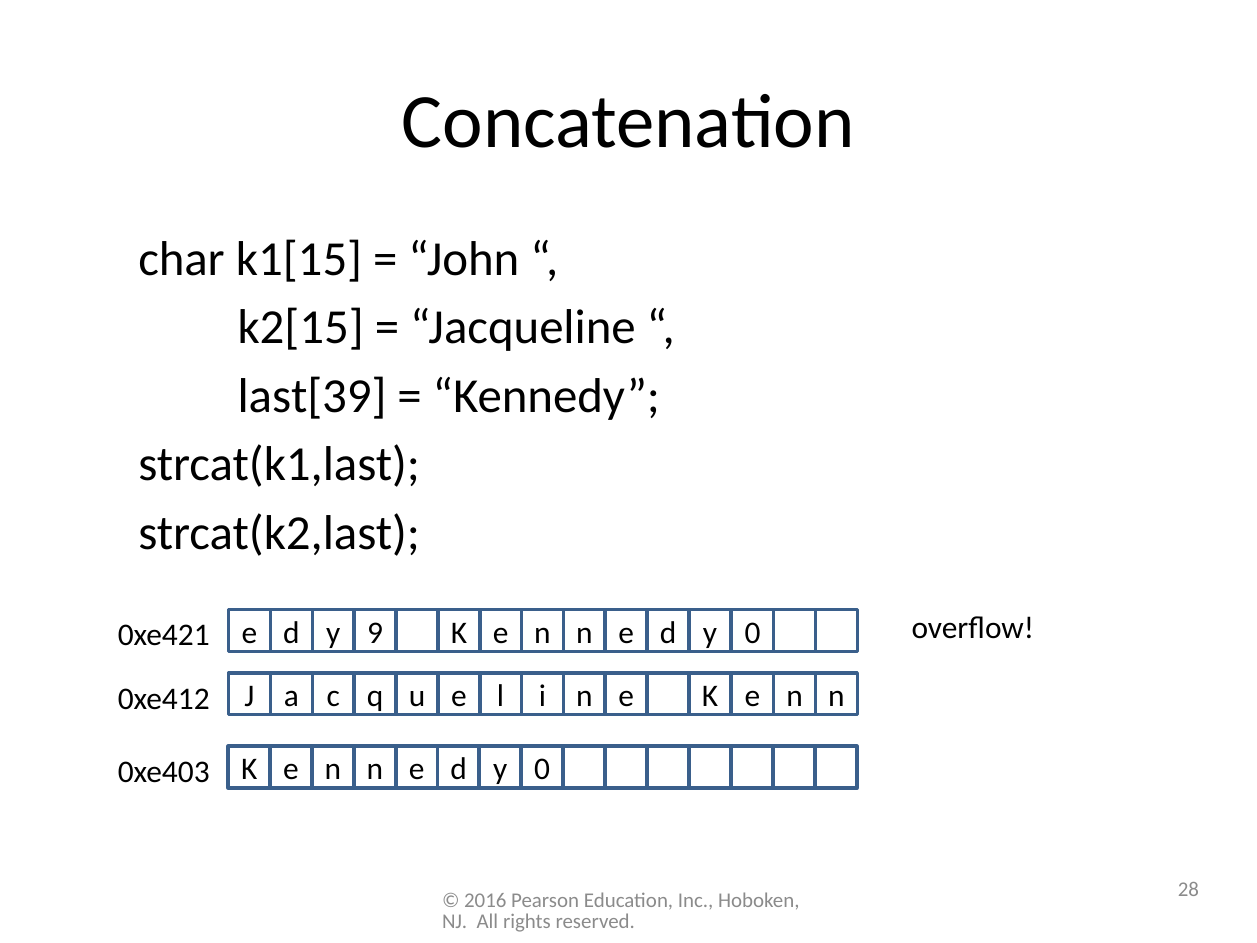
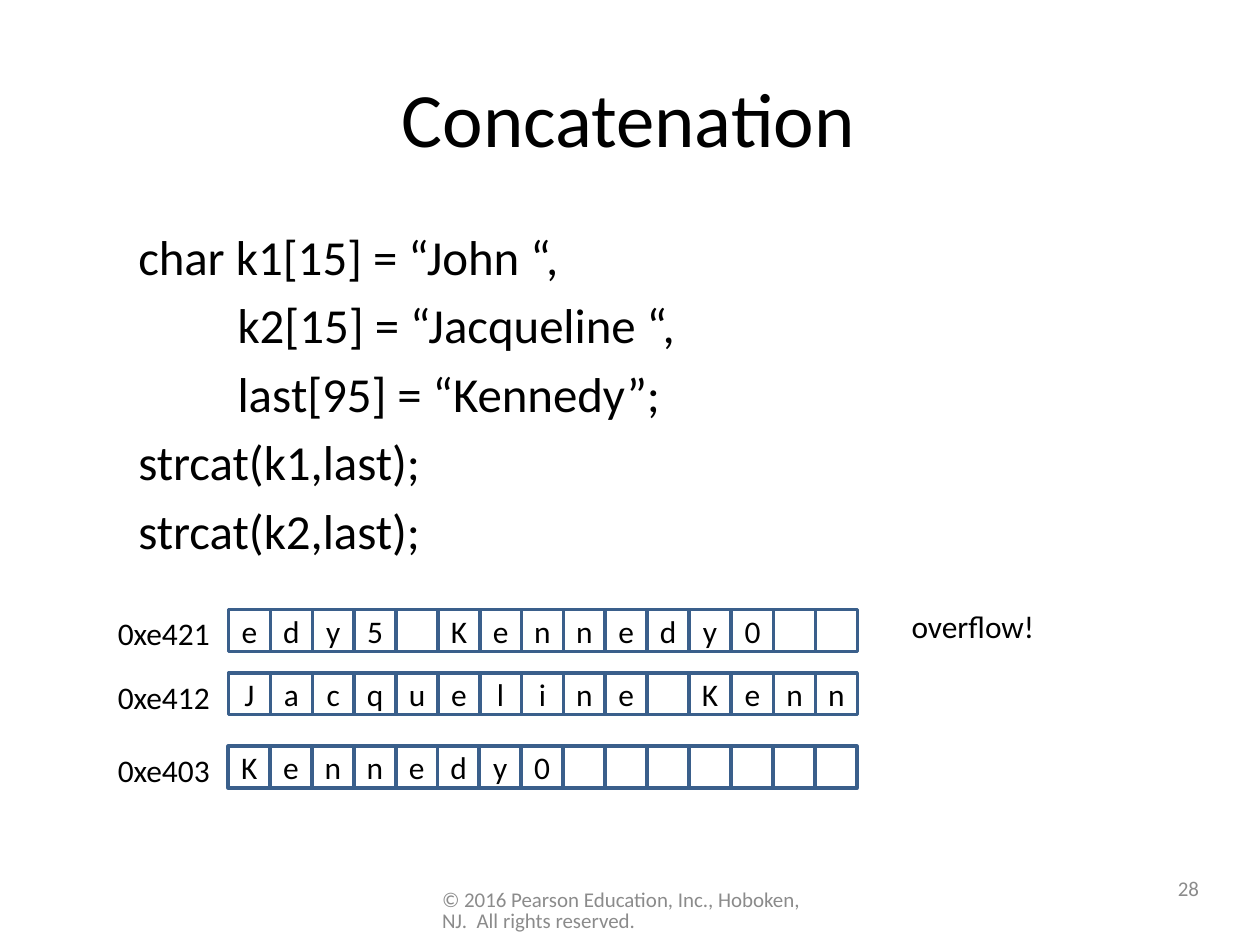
last[39: last[39 -> last[95 (312, 396)
9: 9 -> 5 (375, 633)
